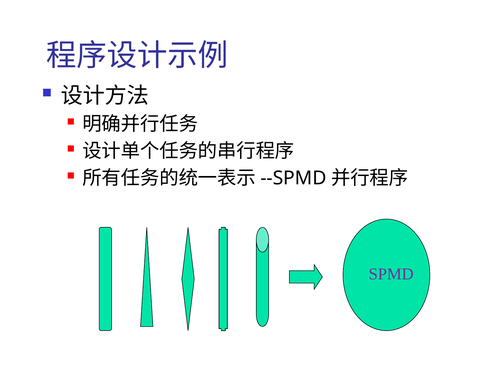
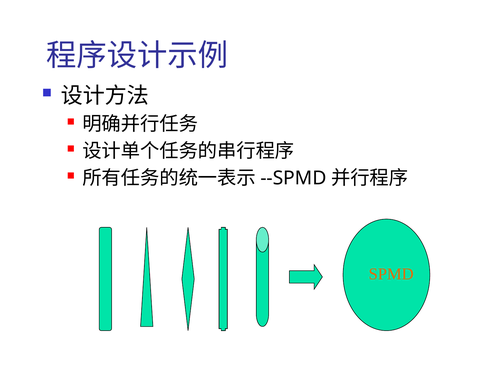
SPMD colour: purple -> orange (391, 274)
